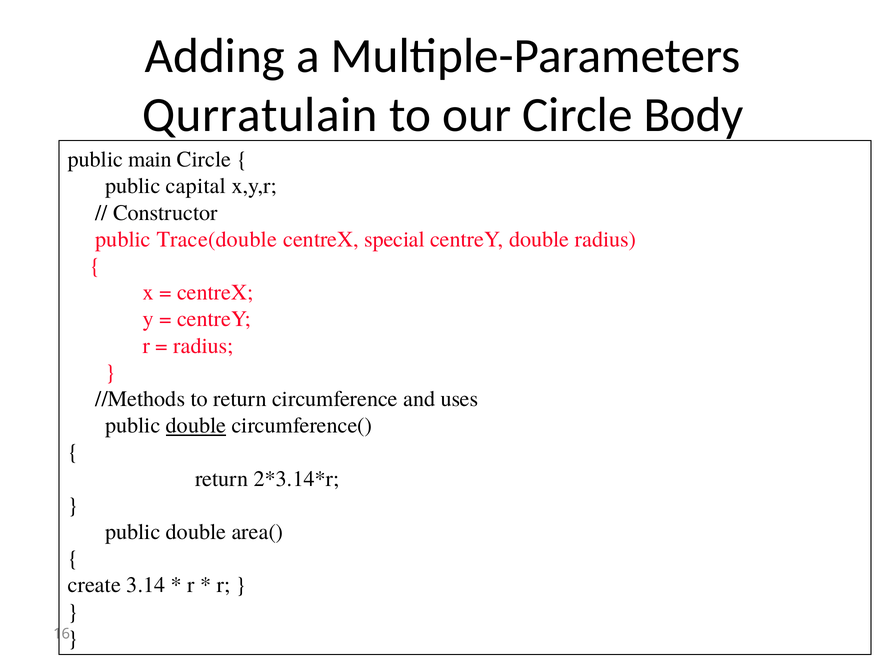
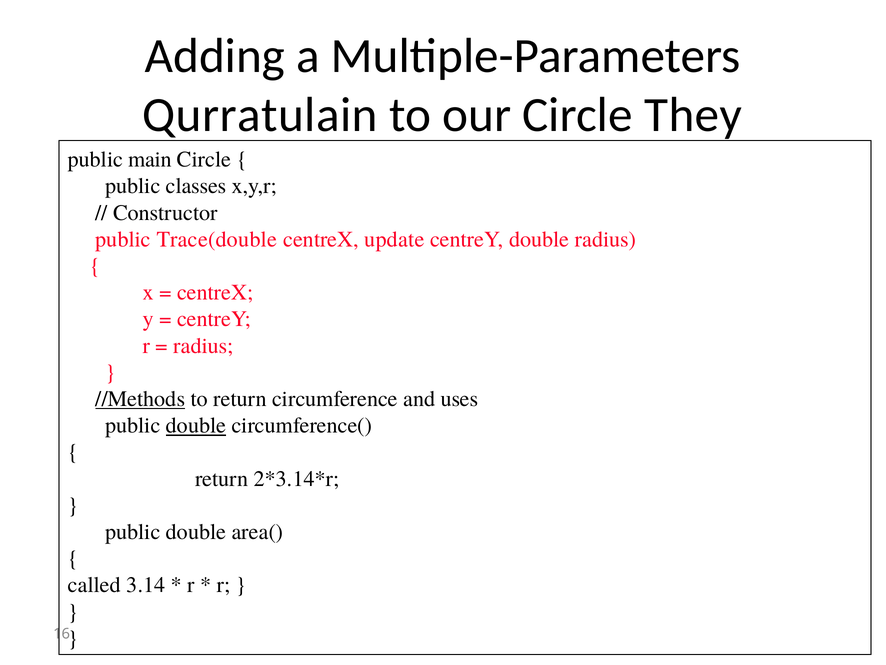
Body: Body -> They (693, 115)
capital: capital -> classes (196, 186)
special: special -> update (394, 239)
//Methods underline: none -> present (140, 399)
create: create -> called (94, 585)
